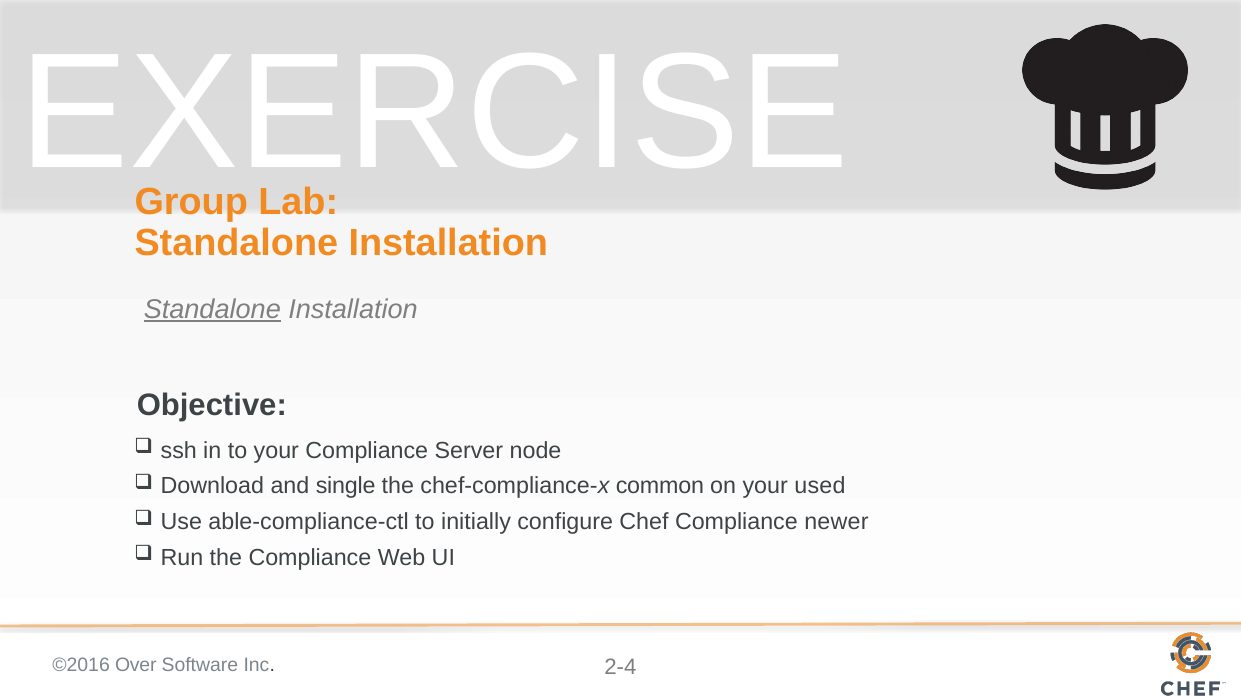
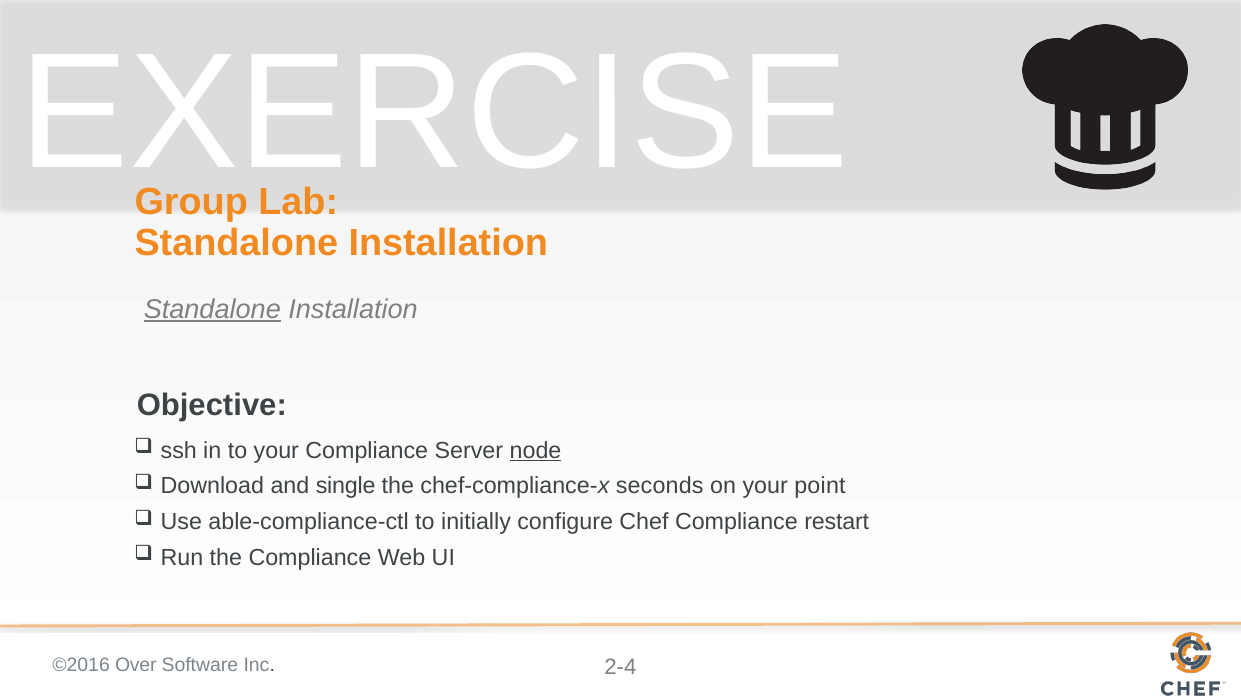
node underline: none -> present (536, 450)
common: common -> seconds (660, 486)
used: used -> point (820, 486)
newer: newer -> restart (837, 522)
